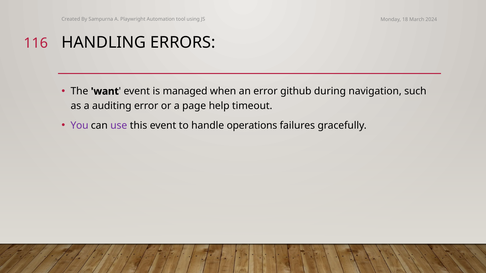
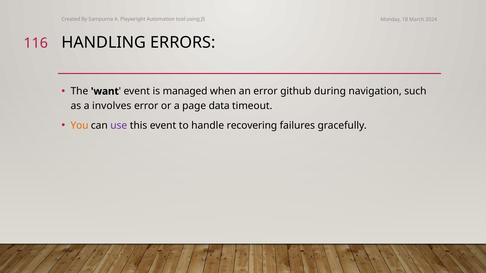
auditing: auditing -> involves (112, 106)
help: help -> data (219, 106)
You colour: purple -> orange (79, 126)
operations: operations -> recovering (252, 126)
